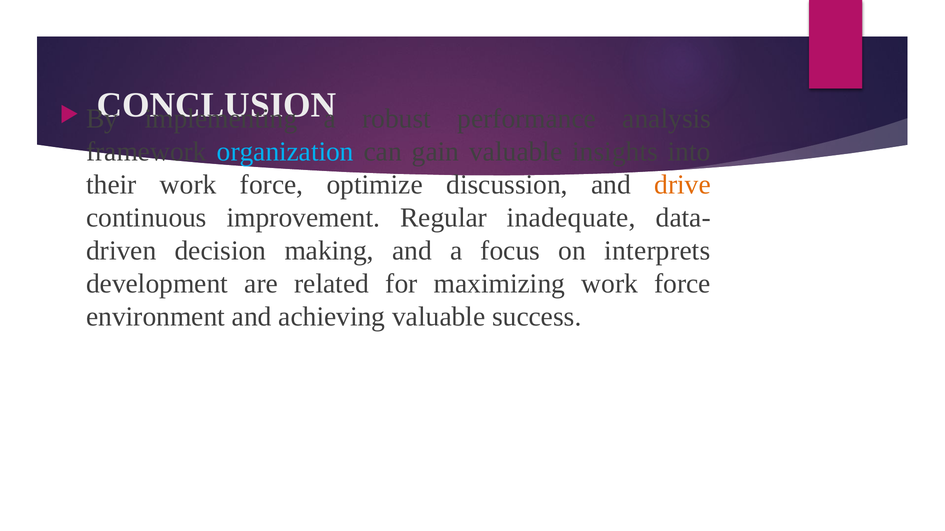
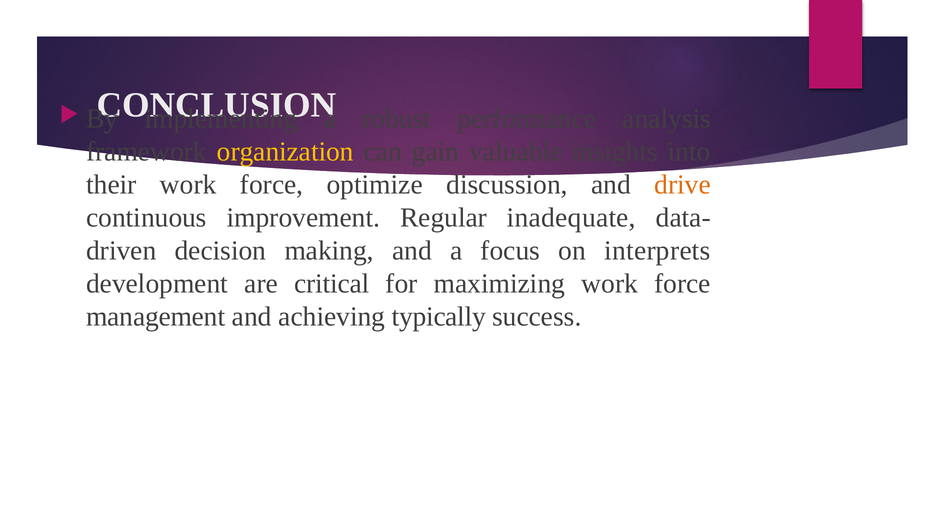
organization colour: light blue -> yellow (285, 152)
related: related -> critical (332, 284)
environment: environment -> management (156, 317)
achieving valuable: valuable -> typically (439, 317)
